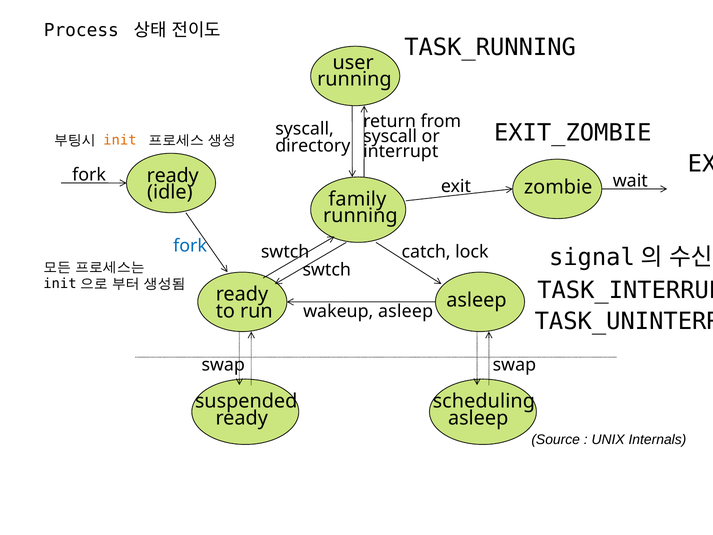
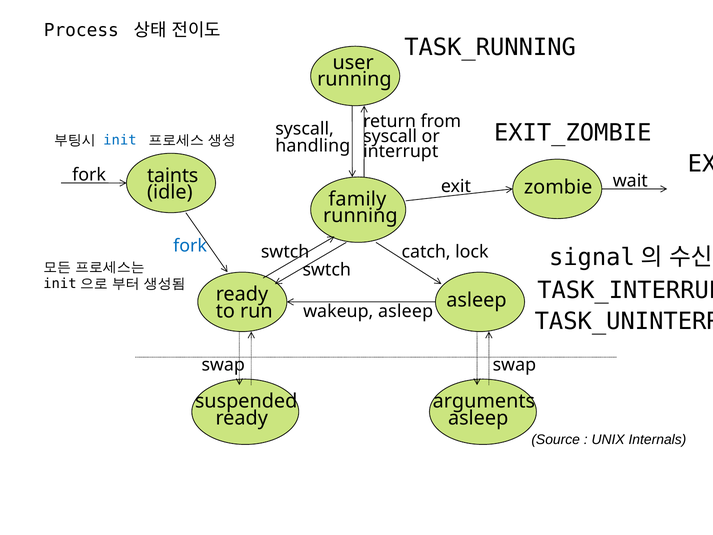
init colour: orange -> blue (120, 140)
directory: directory -> handling (313, 146)
ready: ready -> taints (173, 175)
scheduling: scheduling -> arguments (484, 401)
